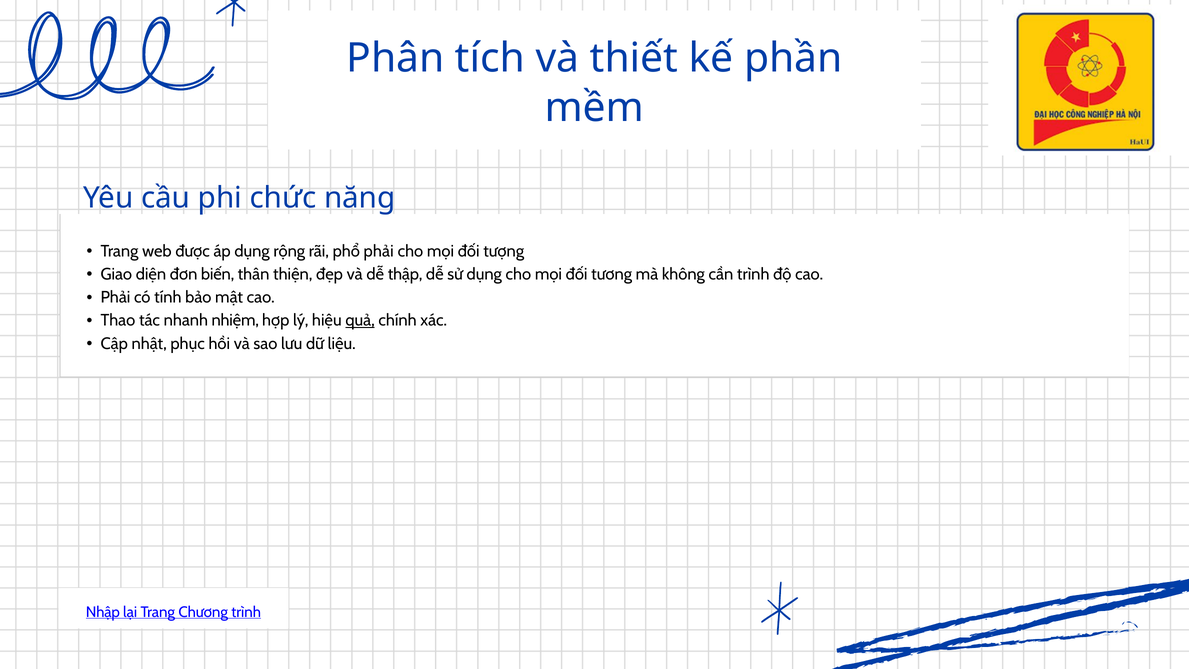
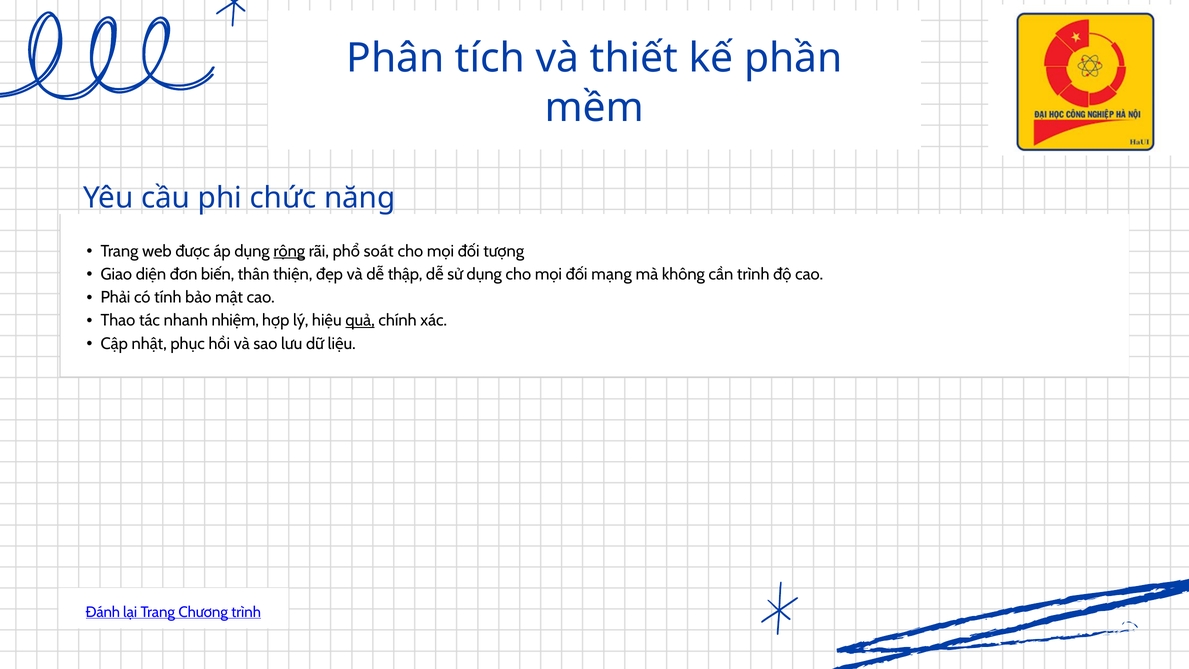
rộng underline: none -> present (289, 251)
phổ phải: phải -> soát (379, 251)
tương: tương -> mạng (612, 274)
Nhập: Nhập -> Đánh (103, 612)
